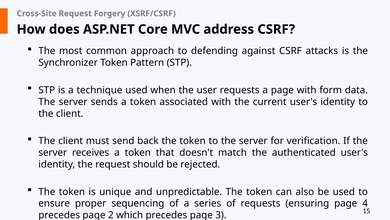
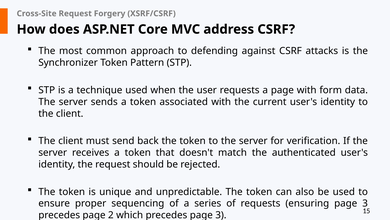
ensuring page 4: 4 -> 3 (365, 203)
